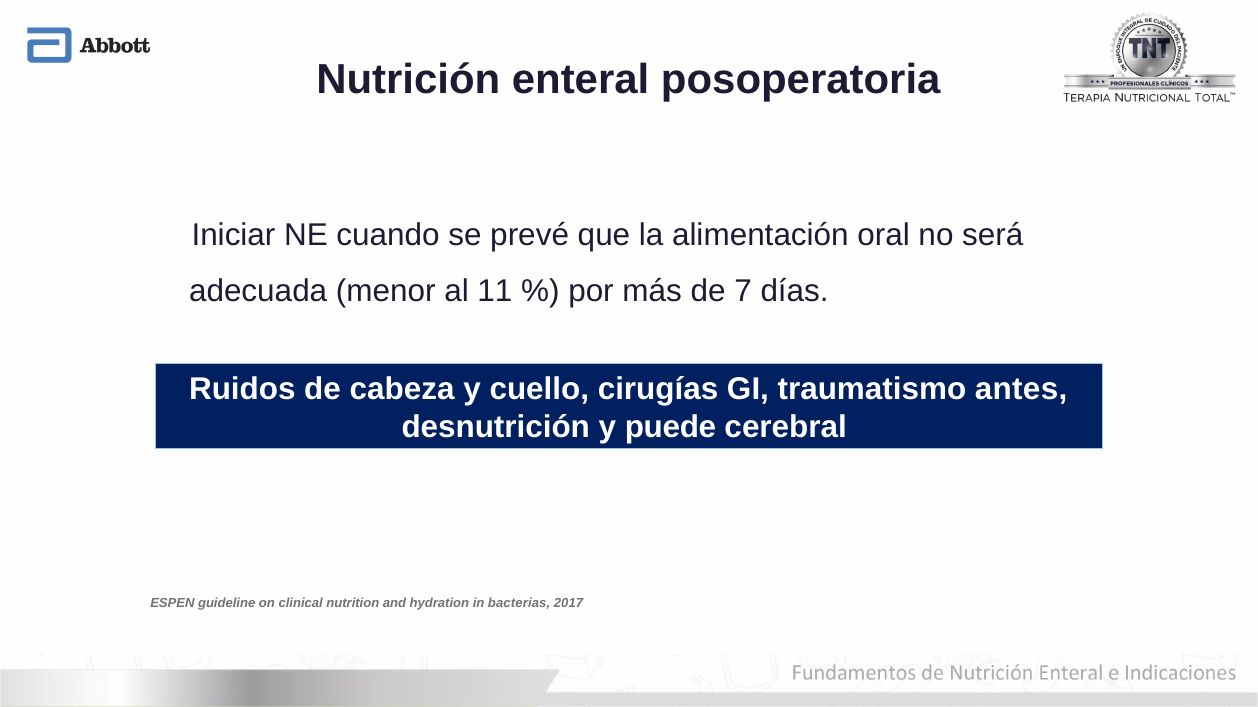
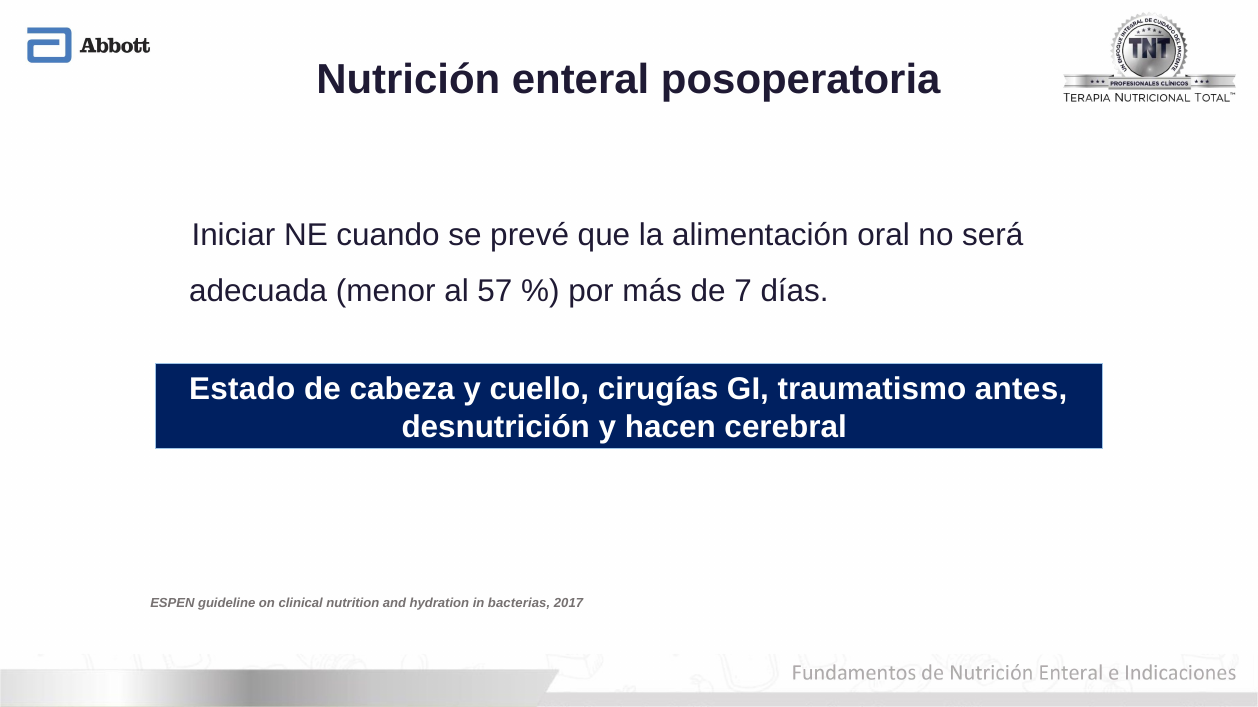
11: 11 -> 57 (495, 292)
Ruidos: Ruidos -> Estado (242, 390)
puede: puede -> hacen (670, 427)
